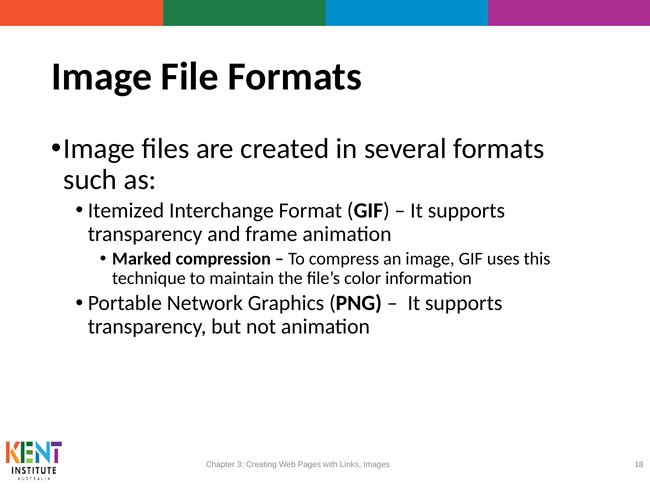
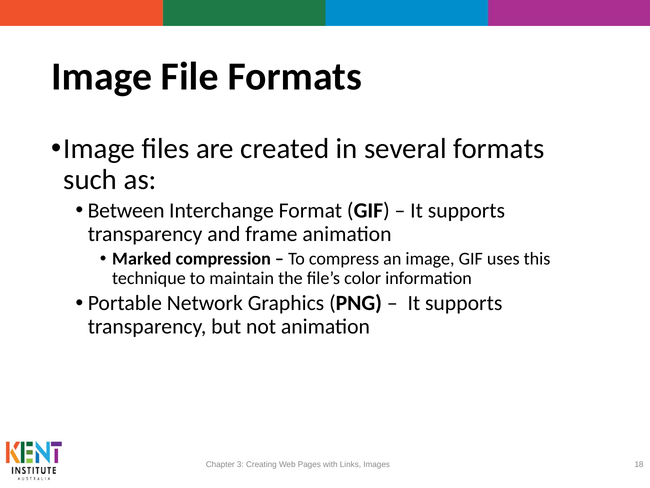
Itemized: Itemized -> Between (126, 210)
